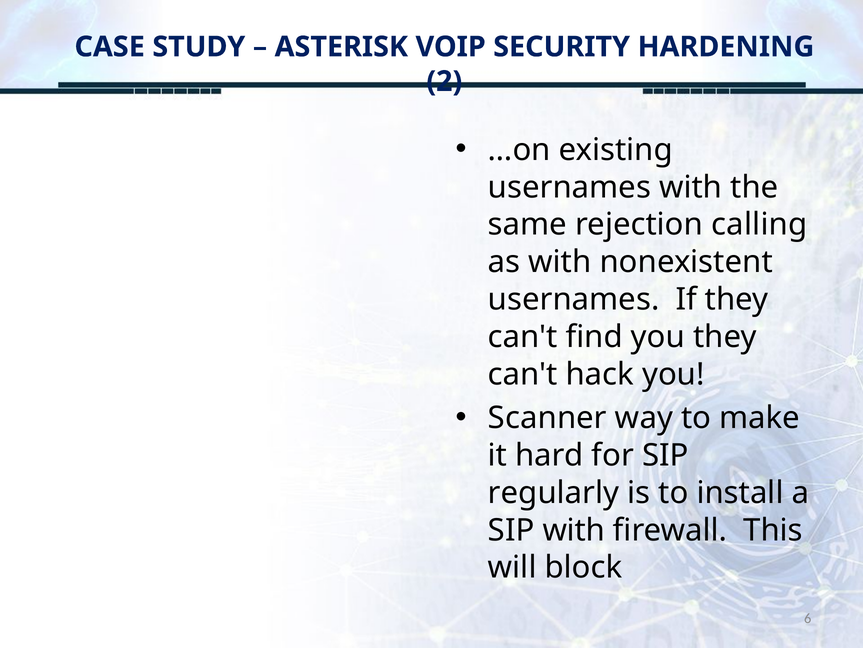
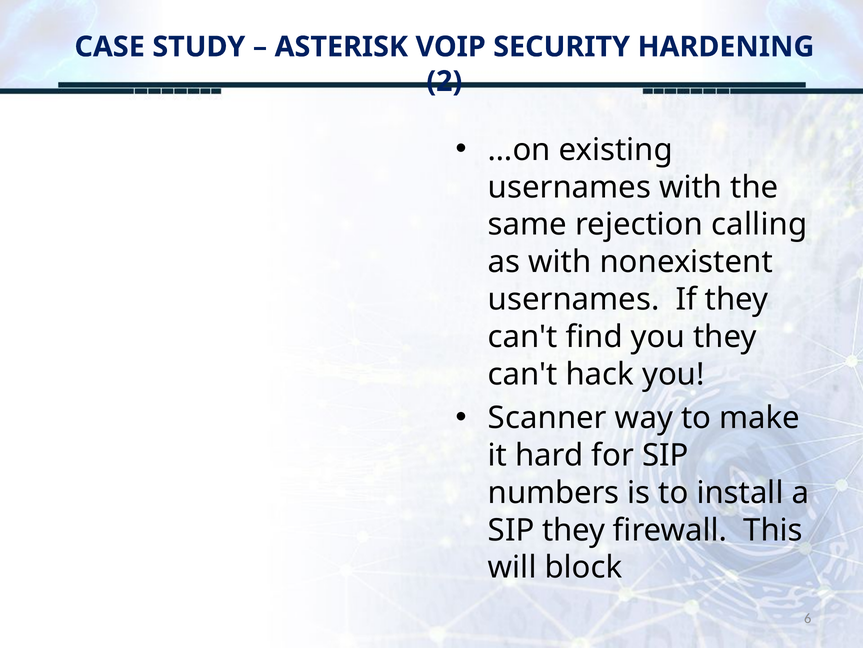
regularly: regularly -> numbers (554, 492)
SIP with: with -> they (574, 530)
